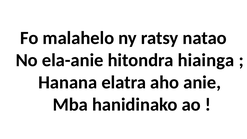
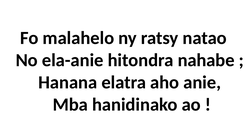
hiainga: hiainga -> nahabe (206, 60)
